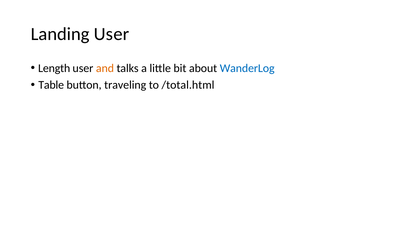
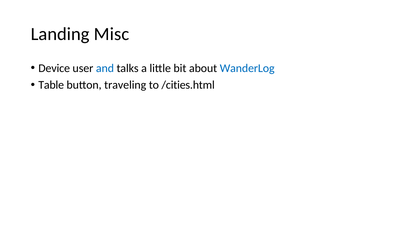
Landing User: User -> Misc (112, 34)
Length: Length -> Device (54, 68)
and colour: orange -> blue (105, 68)
/total.html: /total.html -> /cities.html (188, 85)
